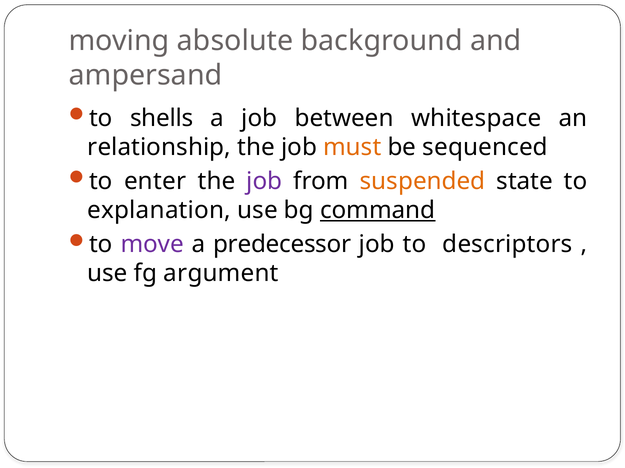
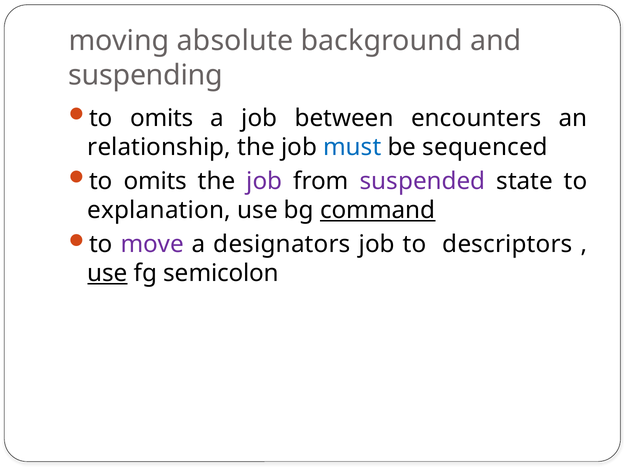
ampersand: ampersand -> suspending (146, 75)
shells: shells -> omits (162, 118)
whitespace: whitespace -> encounters (476, 118)
must colour: orange -> blue (352, 147)
enter: enter -> omits (155, 182)
suspended colour: orange -> purple (423, 182)
predecessor: predecessor -> designators (282, 245)
use underline: none -> present (108, 274)
argument: argument -> semicolon (221, 274)
